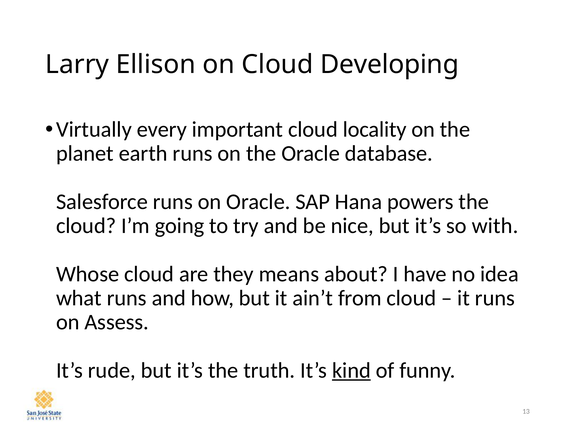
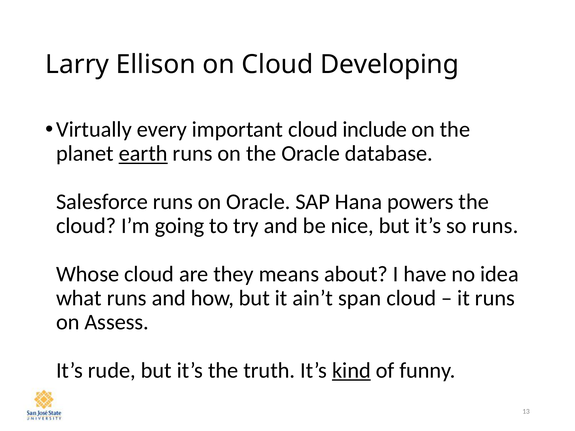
locality: locality -> include (375, 130)
earth underline: none -> present (143, 154)
so with: with -> runs (495, 226)
from: from -> span (360, 298)
